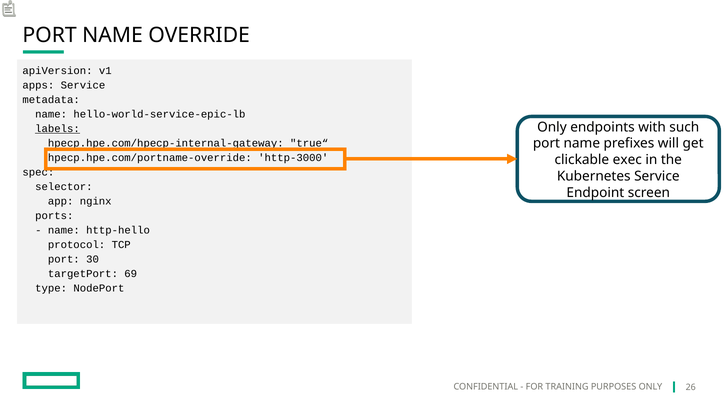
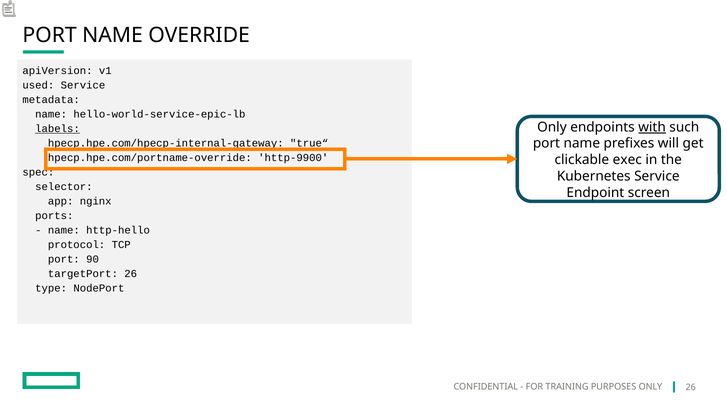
apps: apps -> used (38, 85)
with underline: none -> present (652, 127)
http-3000: http-3000 -> http-9900 (293, 158)
30: 30 -> 90 (93, 259)
targetPort 69: 69 -> 26 (131, 274)
